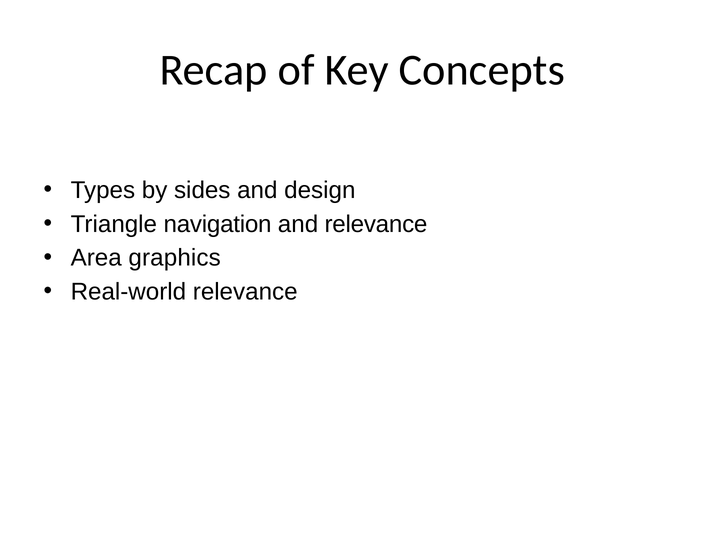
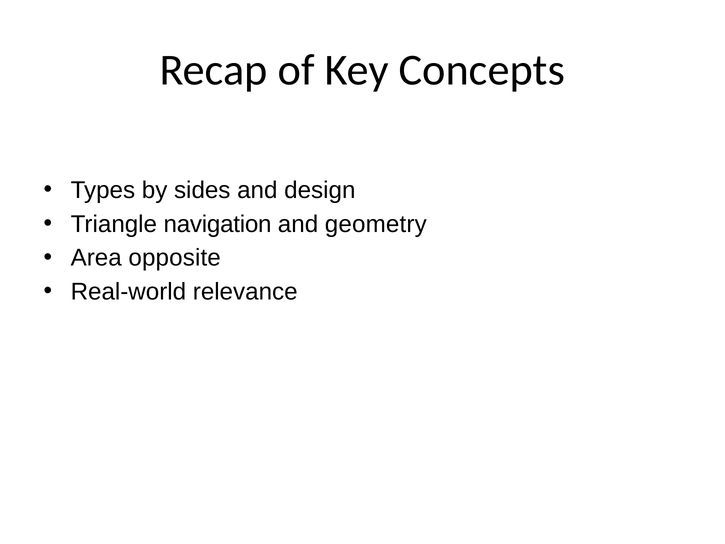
and relevance: relevance -> geometry (376, 224)
graphics: graphics -> opposite (175, 258)
